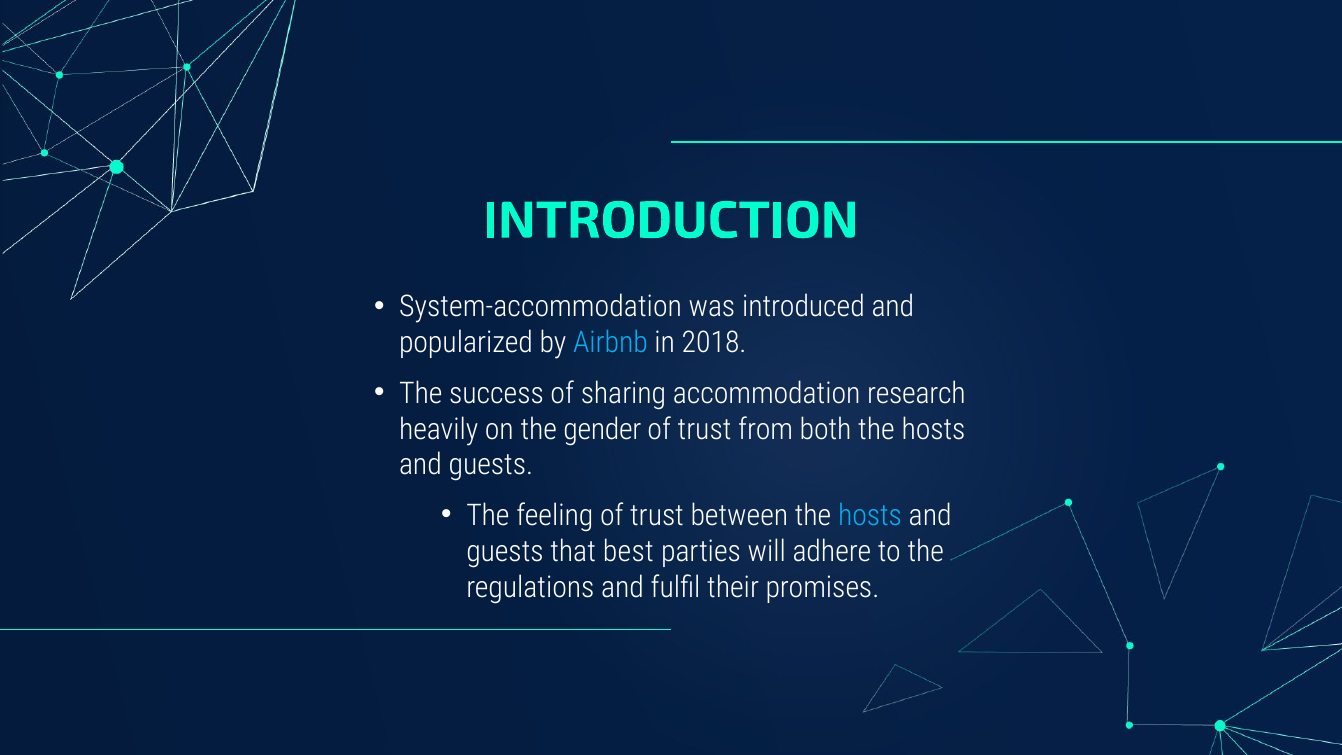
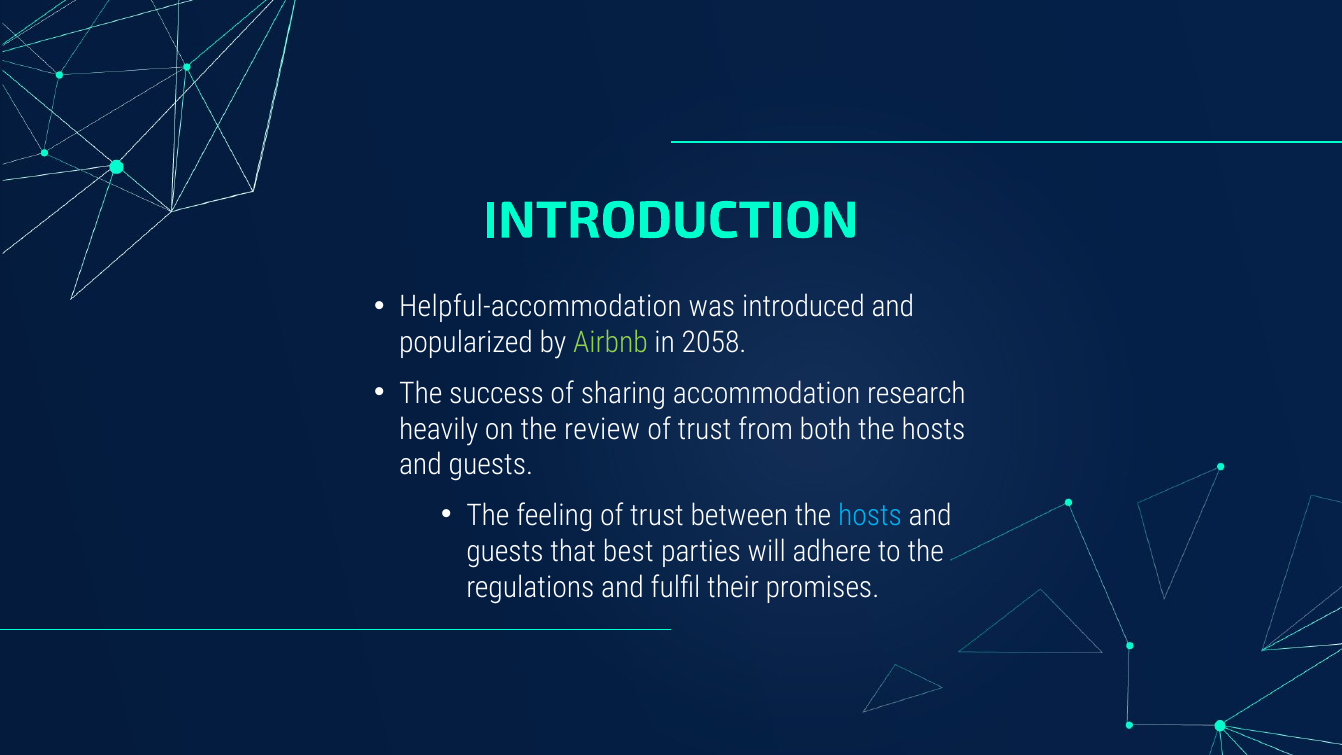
System-accommodation: System-accommodation -> Helpful-accommodation (540, 307)
Airbnb colour: light blue -> light green (611, 343)
2018: 2018 -> 2058 (714, 343)
gender: gender -> review (602, 429)
